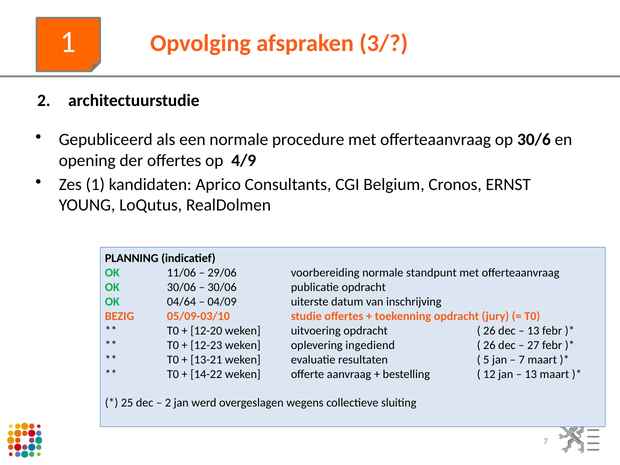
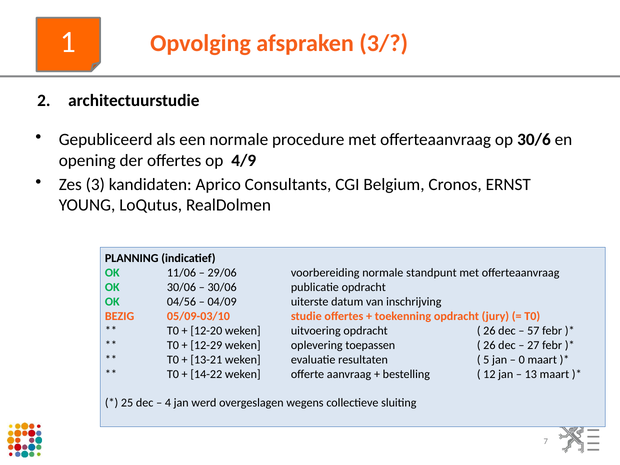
Zes 1: 1 -> 3 (95, 185)
04/64: 04/64 -> 04/56 (181, 302)
13: 13 -> 57 (533, 331)
12-23: 12-23 -> 12-29 (206, 345)
ingediend: ingediend -> toepassen (370, 345)
7: 7 -> 0 (522, 360)
2: 2 -> 4 (168, 403)
